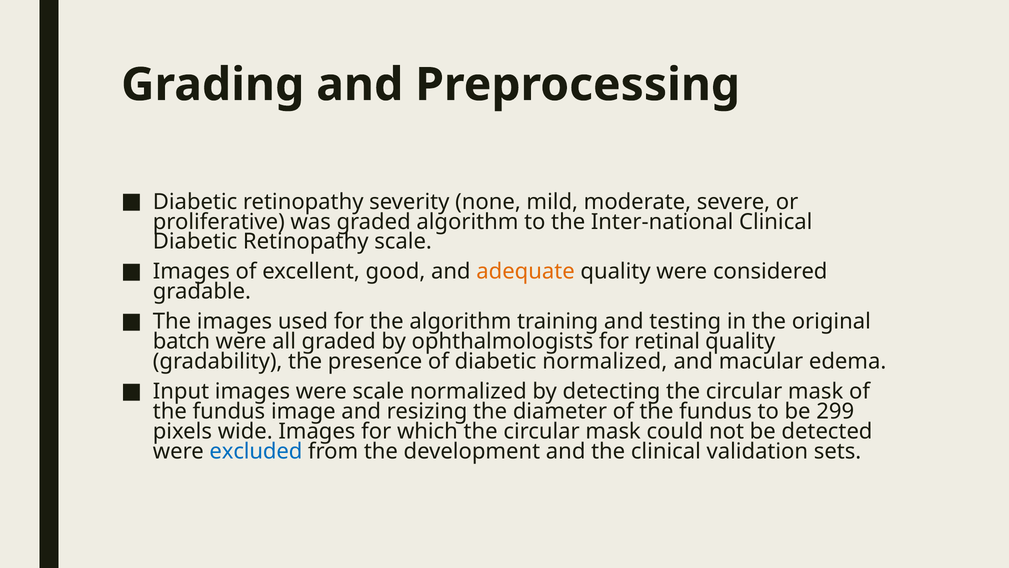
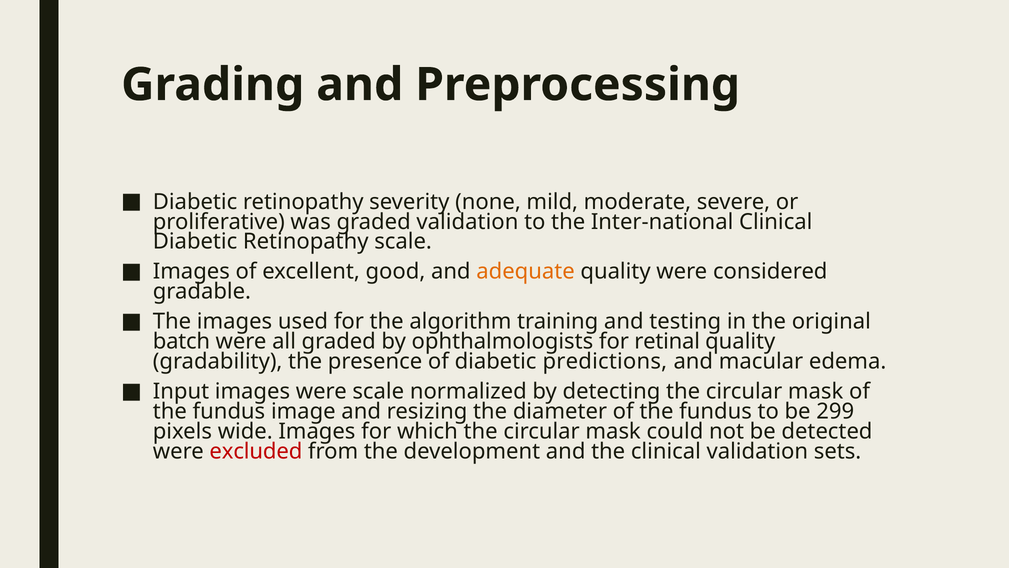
graded algorithm: algorithm -> validation (467, 222)
diabetic normalized: normalized -> predictions (605, 361)
excluded colour: blue -> red (256, 451)
